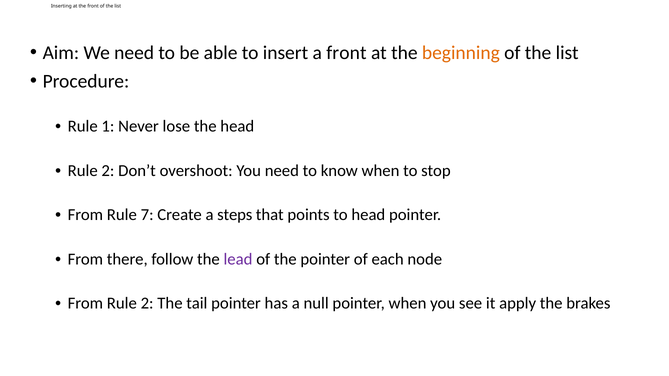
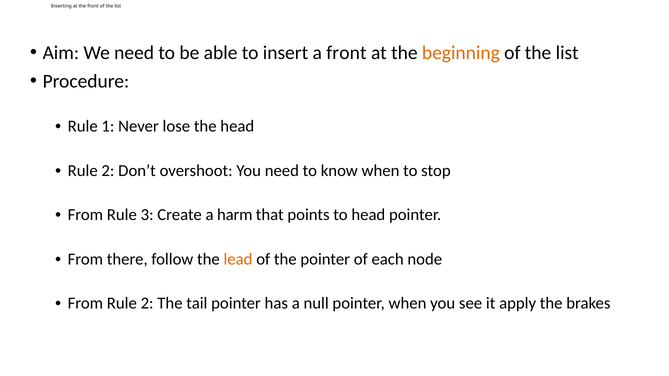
7: 7 -> 3 (147, 215)
steps: steps -> harm (235, 215)
lead colour: purple -> orange (238, 259)
